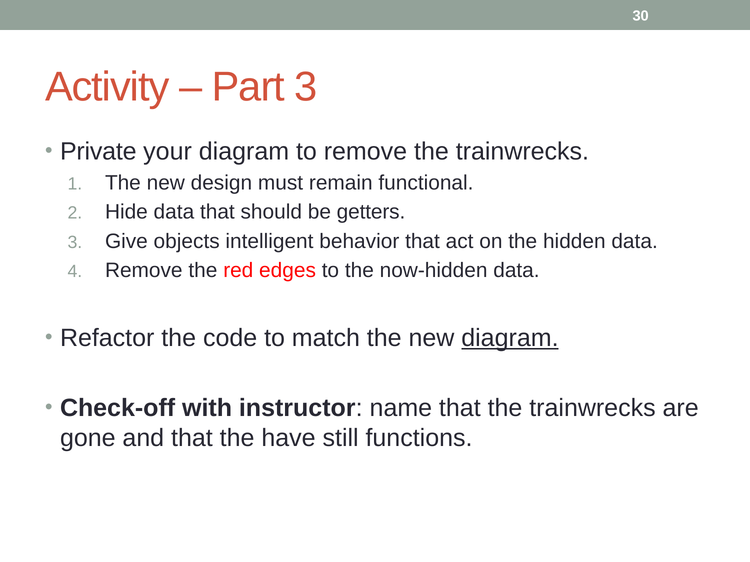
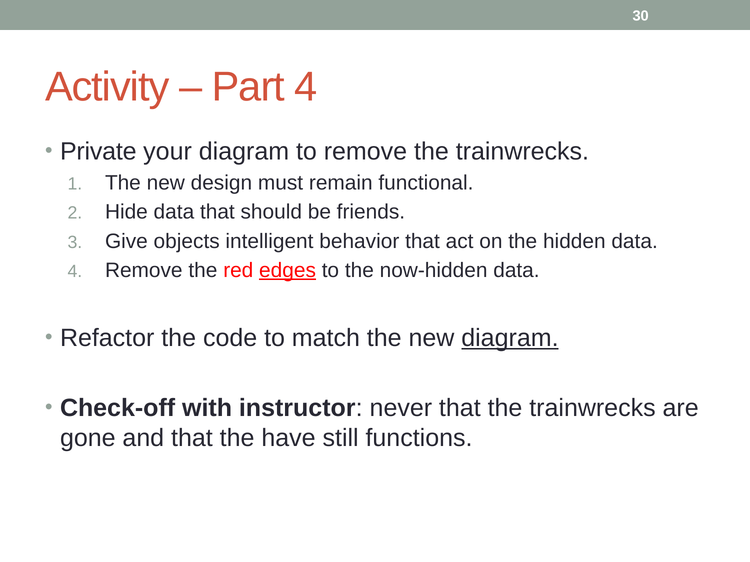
Part 3: 3 -> 4 (306, 87)
getters: getters -> friends (371, 212)
edges underline: none -> present (288, 271)
name: name -> never (401, 408)
